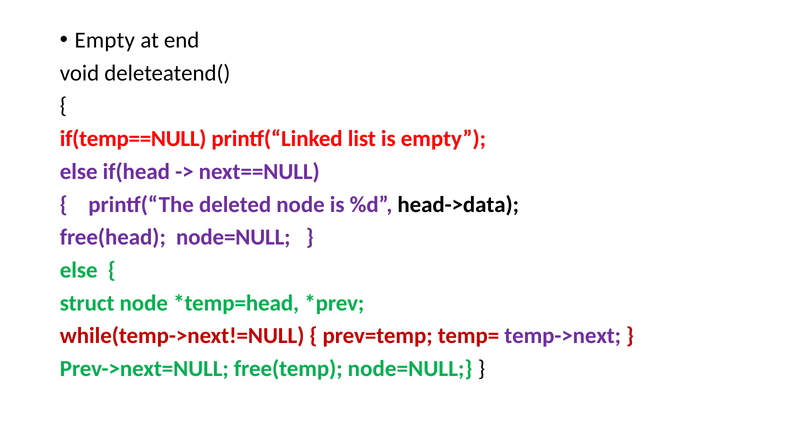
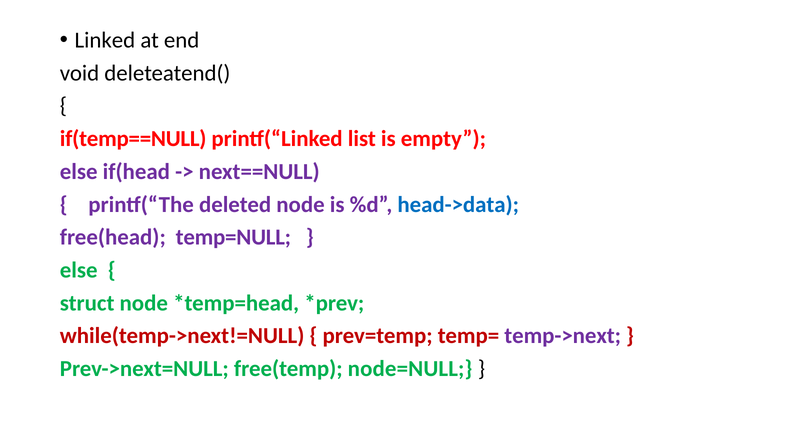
Empty: Empty -> Linked (105, 40)
head->data colour: black -> blue (458, 205)
free(head node=NULL: node=NULL -> temp=NULL (233, 238)
